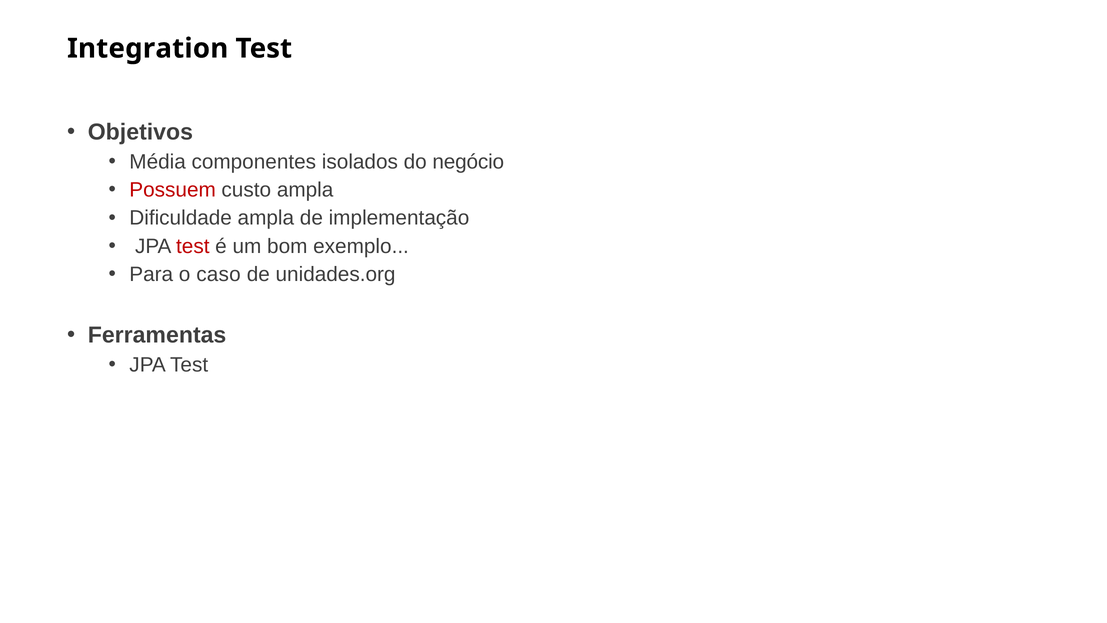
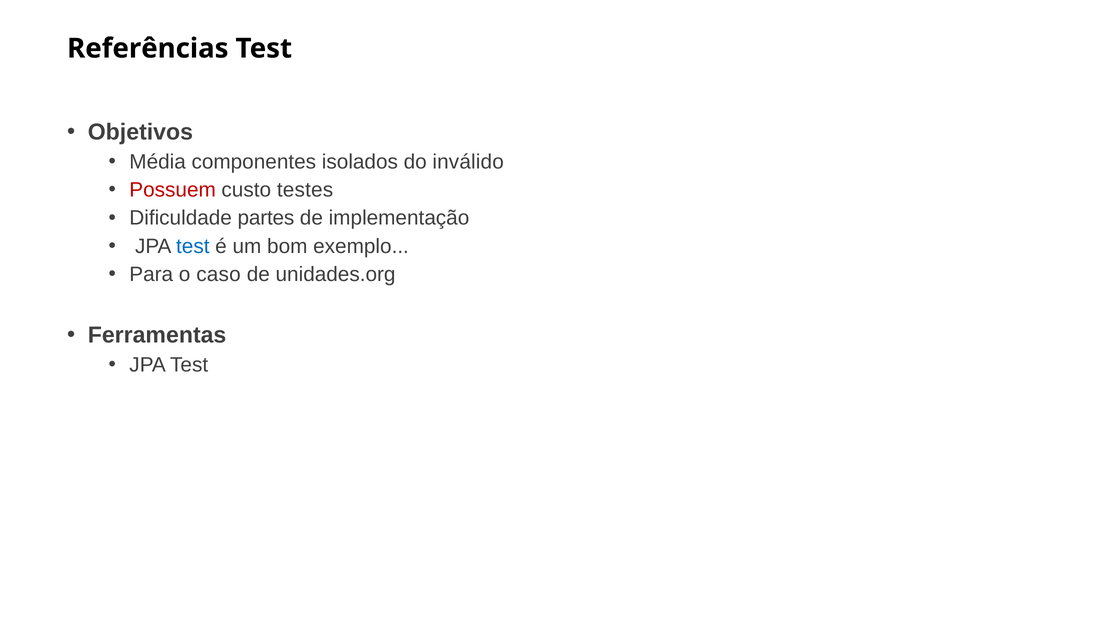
Integration: Integration -> Referências (148, 48)
negócio: negócio -> inválido (468, 162)
custo ampla: ampla -> testes (305, 190)
Dificuldade ampla: ampla -> partes (266, 218)
test colour: red -> blue (193, 246)
